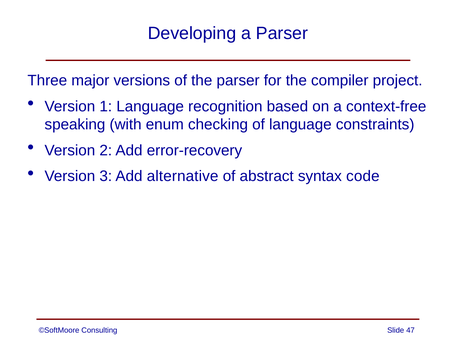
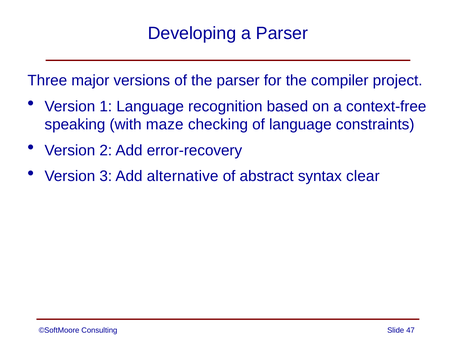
enum: enum -> maze (165, 125)
code: code -> clear (363, 176)
